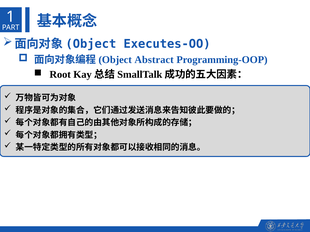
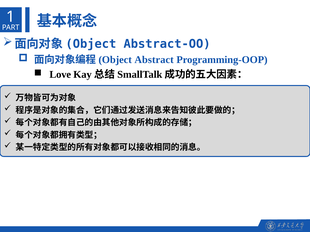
Executes-OO: Executes-OO -> Abstract-OO (167, 44)
Root: Root -> Love (60, 75)
